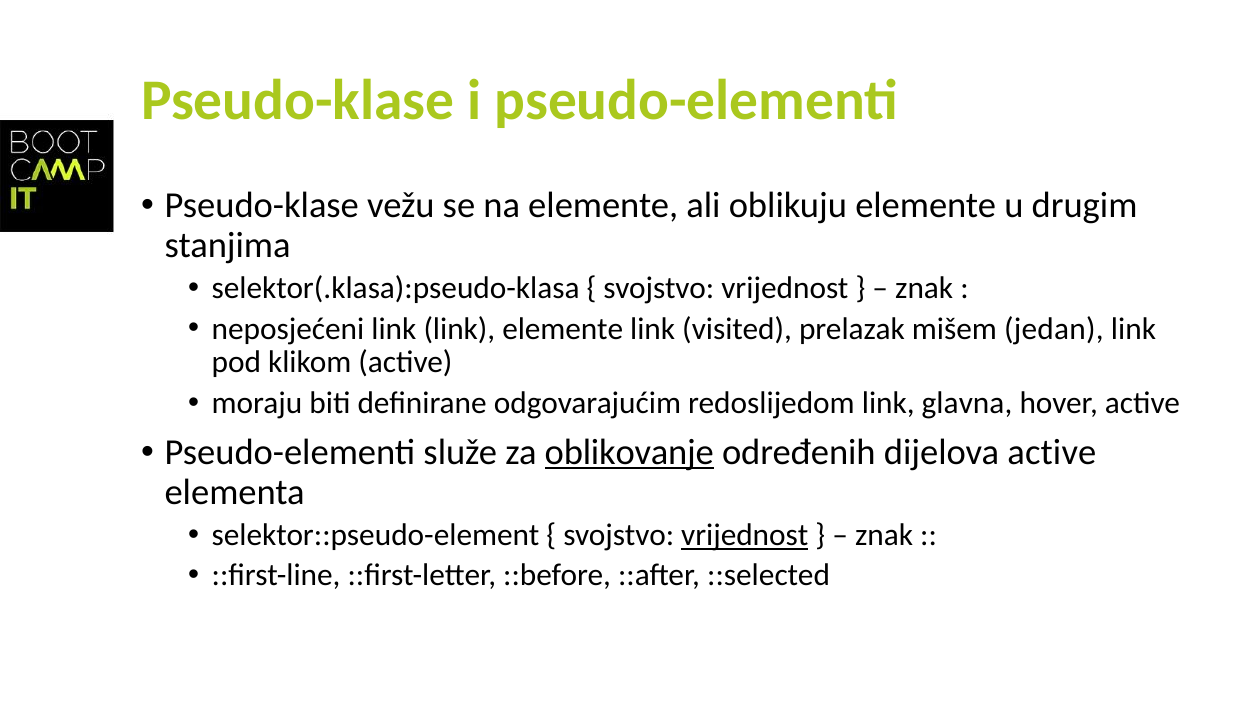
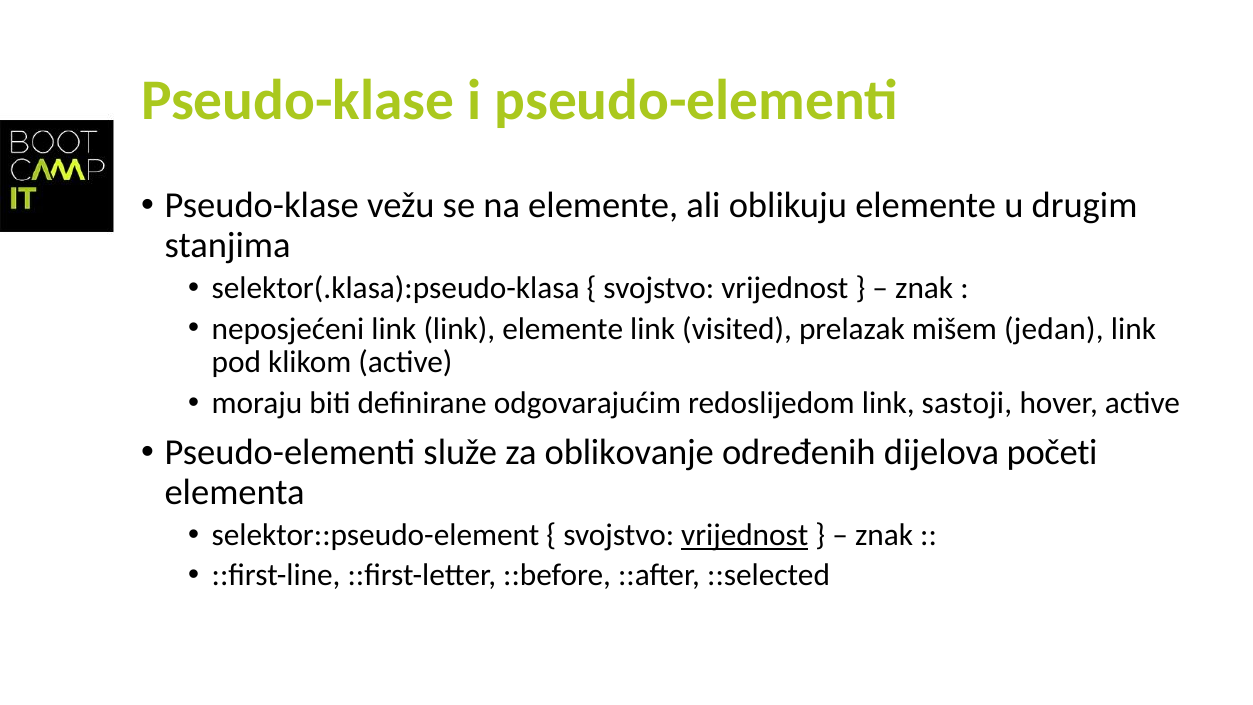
glavna: glavna -> sastoji (967, 403)
oblikovanje underline: present -> none (629, 452)
dijelova active: active -> početi (1052, 452)
